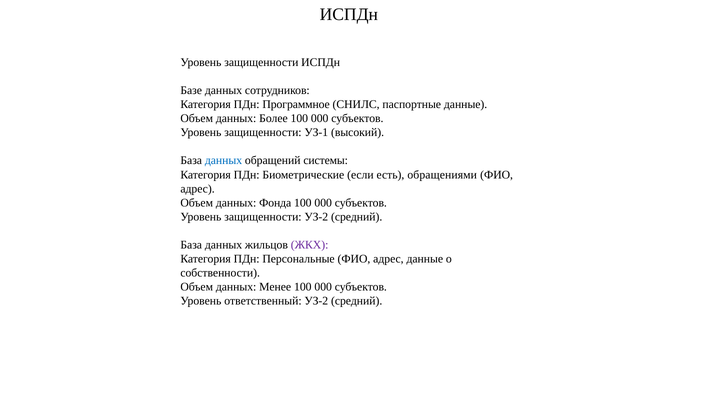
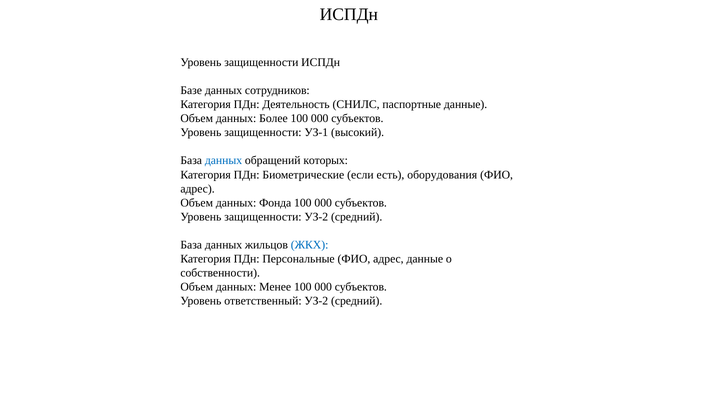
Программное: Программное -> Деятельность (296, 104)
системы: системы -> которых (326, 160)
обращениями: обращениями -> оборудования (442, 174)
ЖКХ colour: purple -> blue (310, 244)
